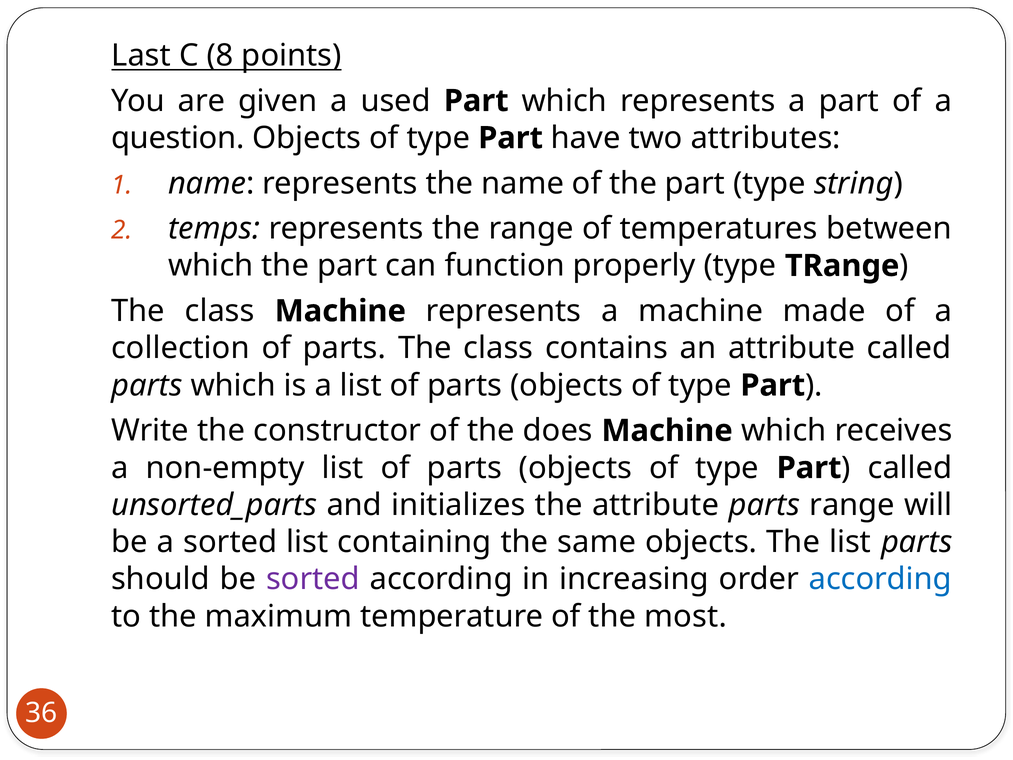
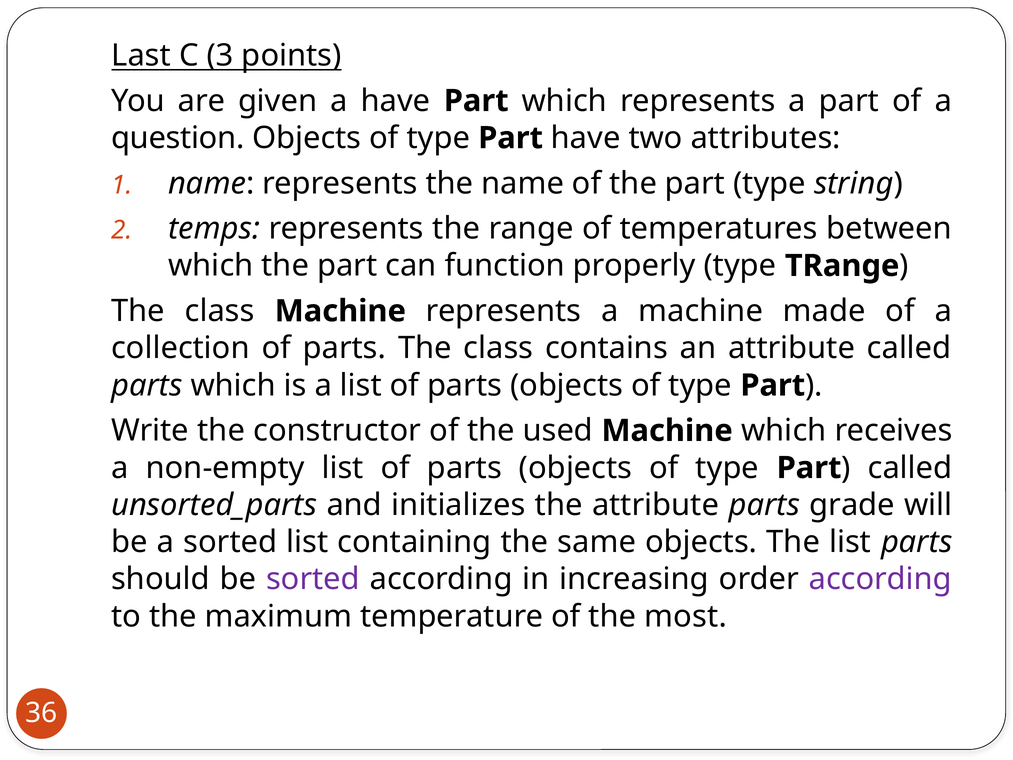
8: 8 -> 3 (220, 56)
a used: used -> have (396, 101)
does: does -> used (558, 431)
parts range: range -> grade (852, 505)
according colour: blue -> purple (880, 579)
